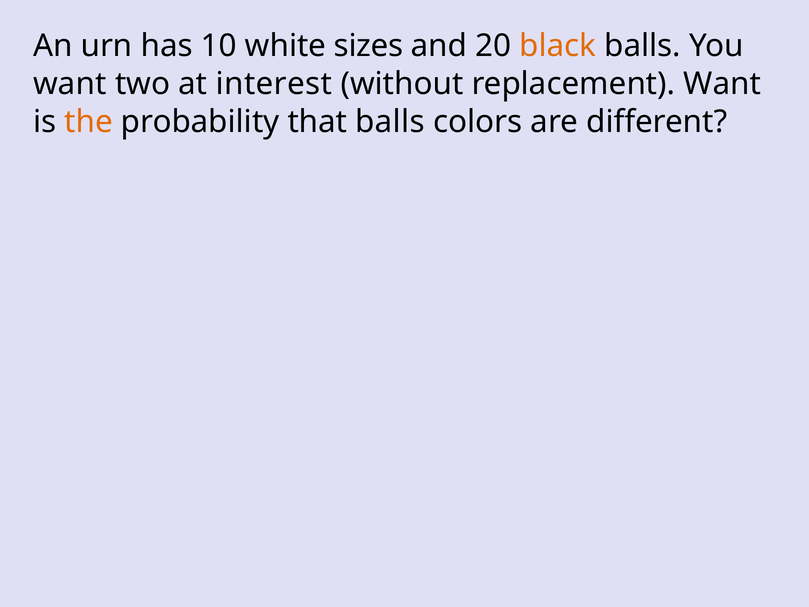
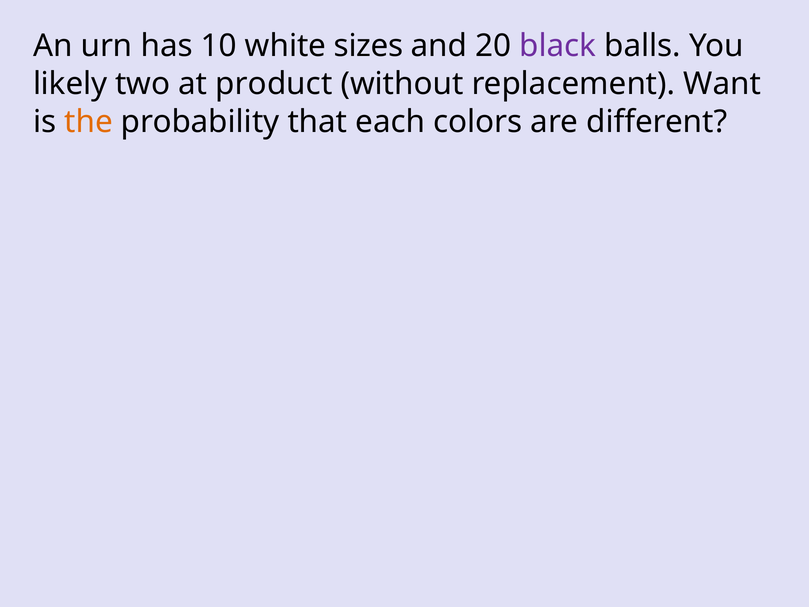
black colour: orange -> purple (558, 46)
want: want -> likely (70, 84)
interest: interest -> product (274, 84)
that balls: balls -> each (390, 122)
